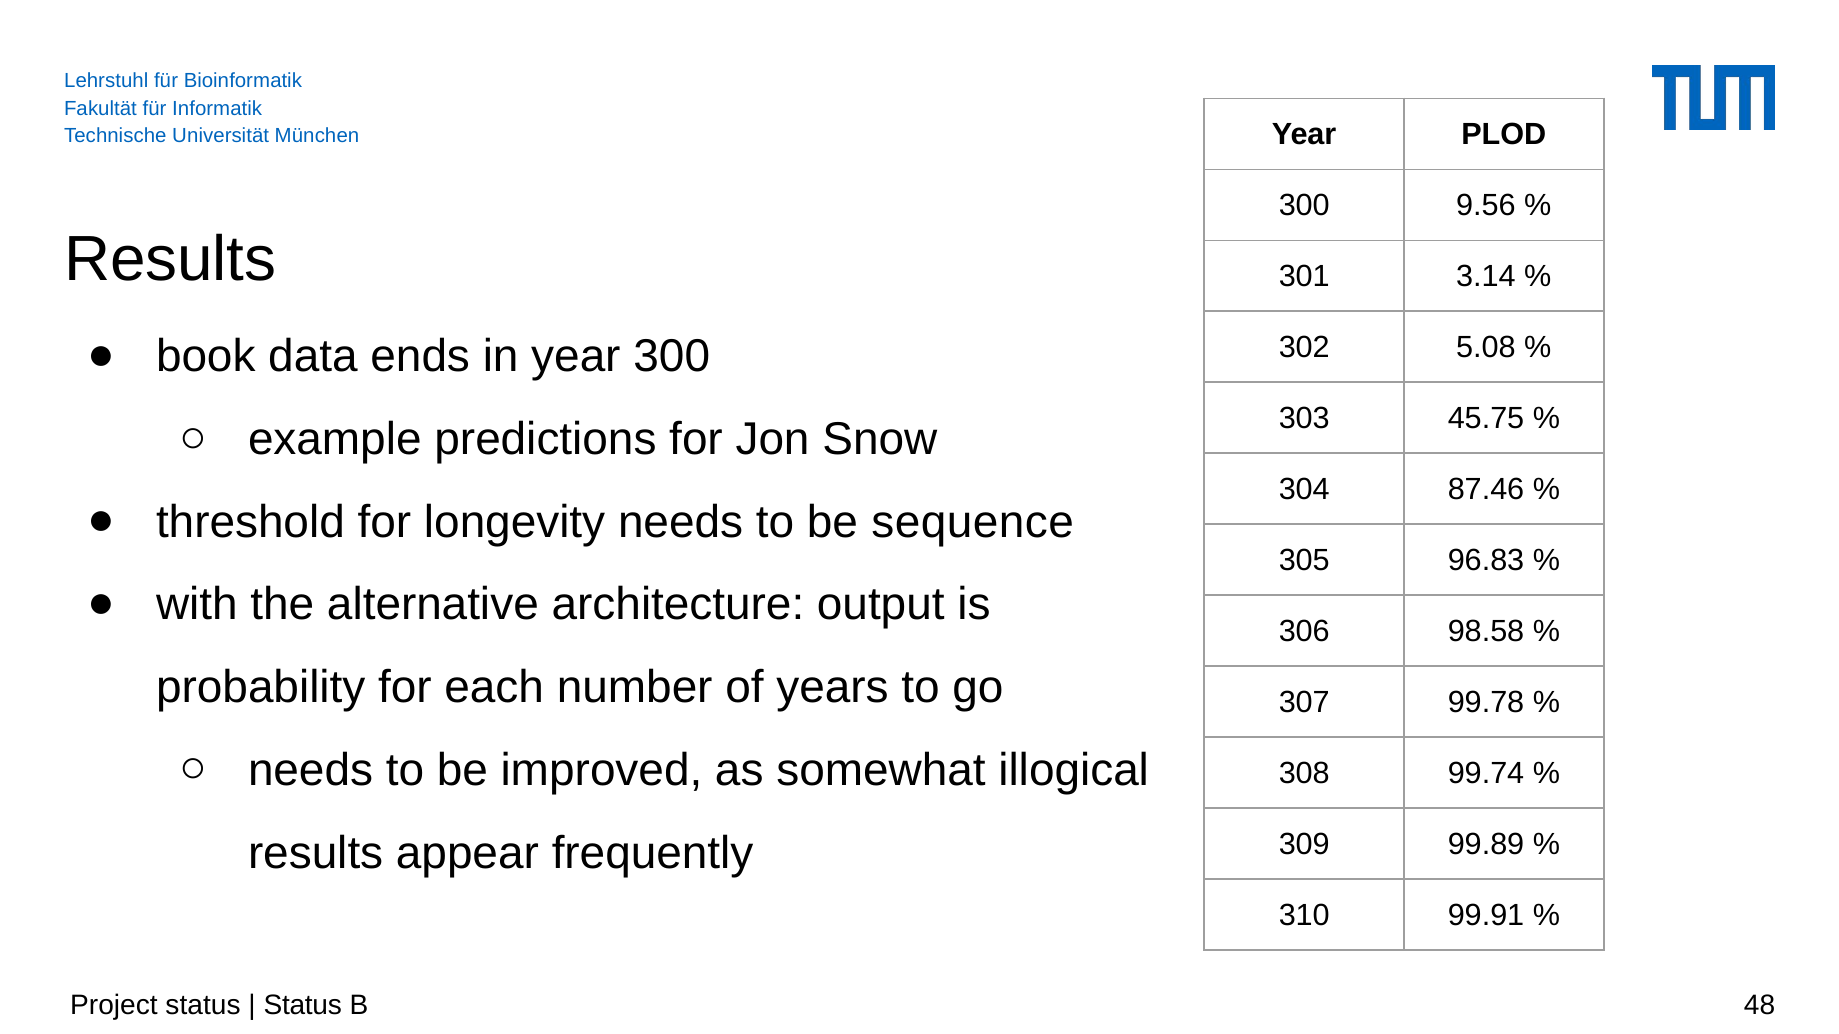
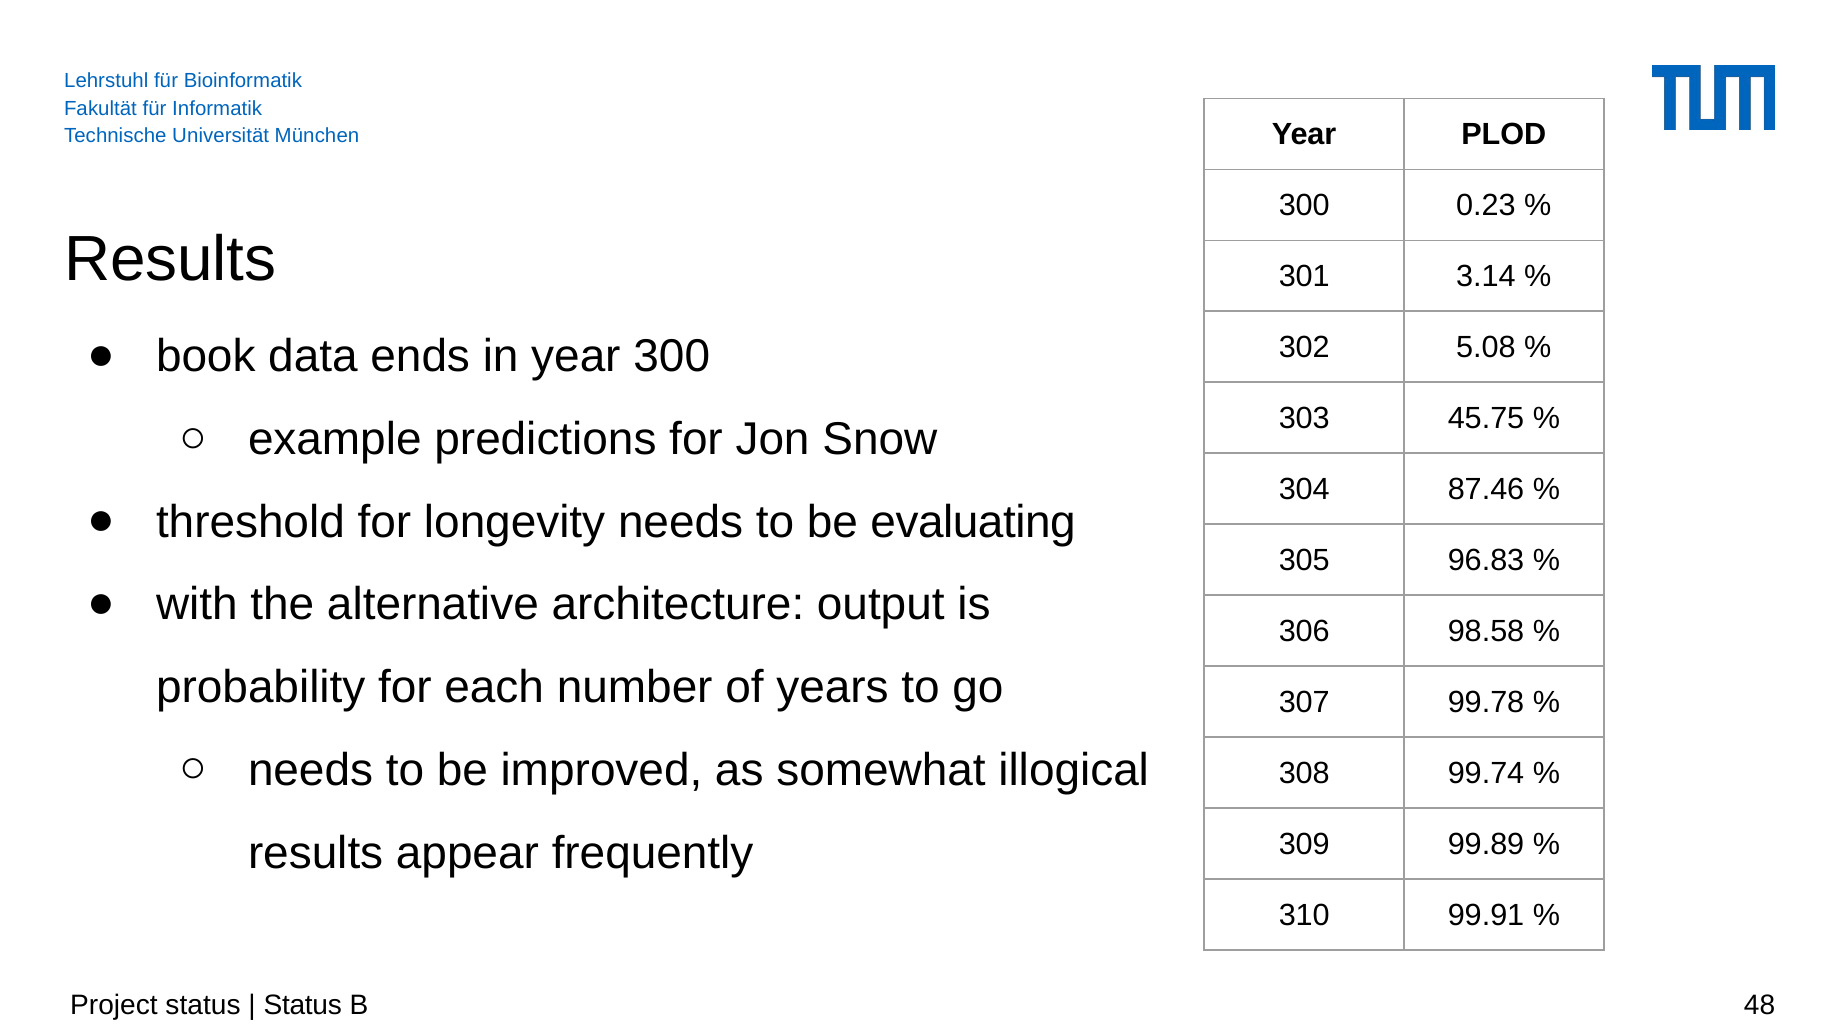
9.56: 9.56 -> 0.23 (1486, 206)
sequence: sequence -> evaluating (973, 522)
